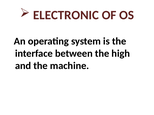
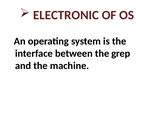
high: high -> grep (121, 54)
